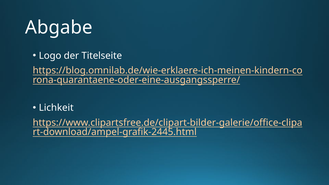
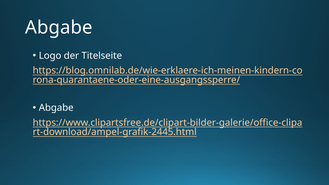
Lichkeit: Lichkeit -> Abgabe (56, 108)
